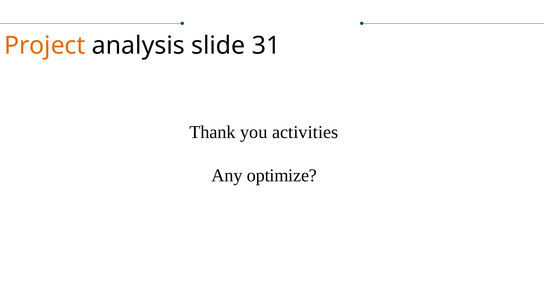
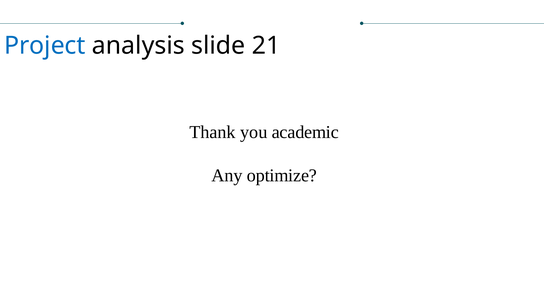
Project colour: orange -> blue (45, 46)
31: 31 -> 21 (266, 46)
activities: activities -> academic (305, 132)
